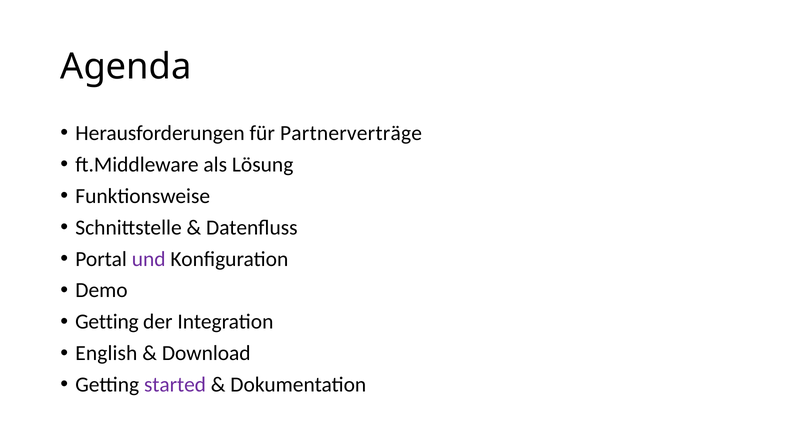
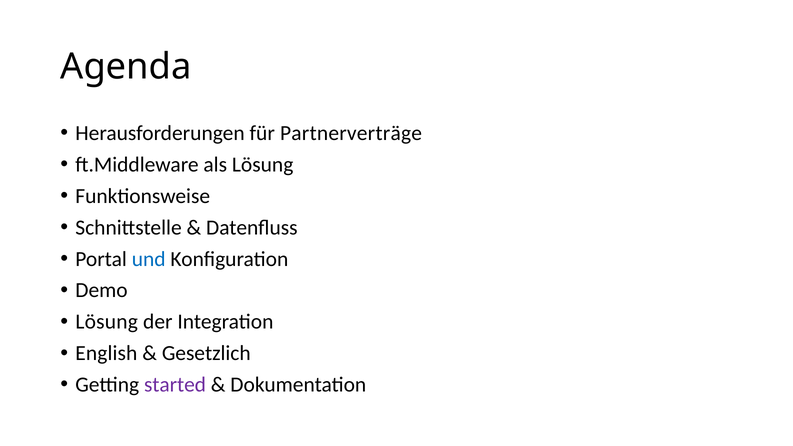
und colour: purple -> blue (149, 259)
Getting: Getting -> Lösung (107, 322)
Download: Download -> Gesetzlich (206, 353)
